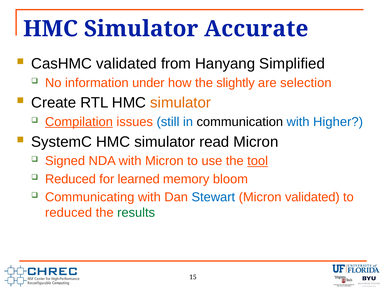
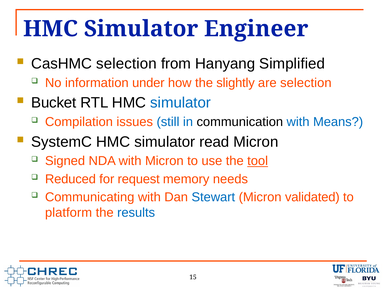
Accurate: Accurate -> Engineer (256, 29)
CasHMC validated: validated -> selection (126, 63)
Create: Create -> Bucket (54, 103)
simulator colour: orange -> blue (181, 103)
Compilation underline: present -> none (79, 122)
Higher: Higher -> Means (338, 122)
learned: learned -> request (139, 179)
bloom: bloom -> needs (230, 179)
reduced: reduced -> platform (69, 212)
results colour: green -> blue (136, 212)
